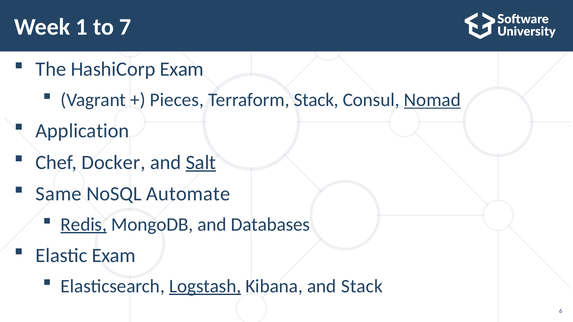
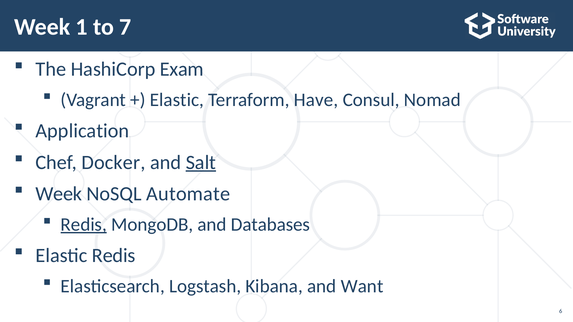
Pieces: Pieces -> Elastic (177, 100)
Terraform Stack: Stack -> Have (316, 100)
Nomad underline: present -> none (432, 100)
Same: Same -> Week (59, 194)
Elastic Exam: Exam -> Redis (114, 256)
Logstash underline: present -> none (205, 286)
and Stack: Stack -> Want (362, 286)
